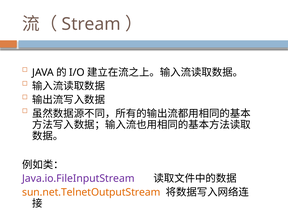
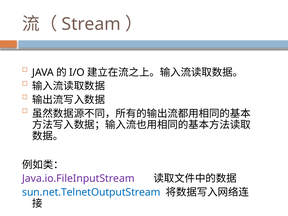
sun.net.TelnetOutputStream colour: orange -> blue (91, 192)
